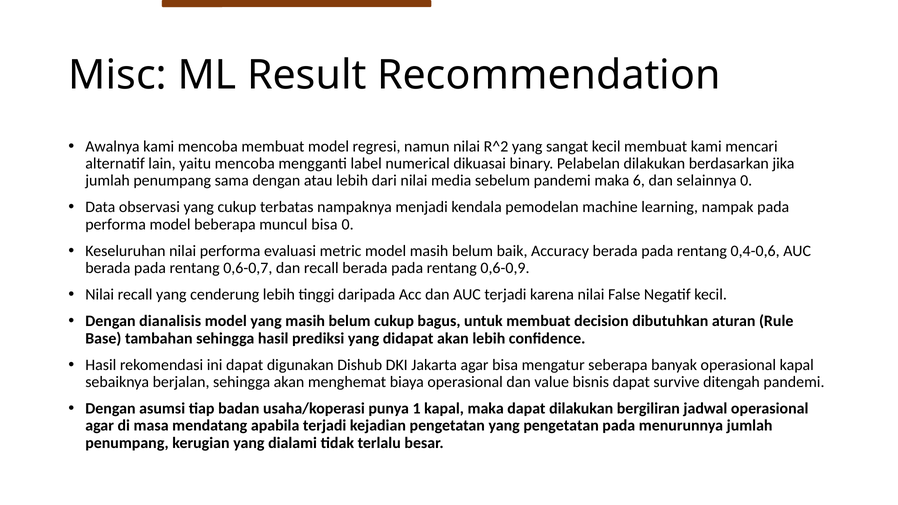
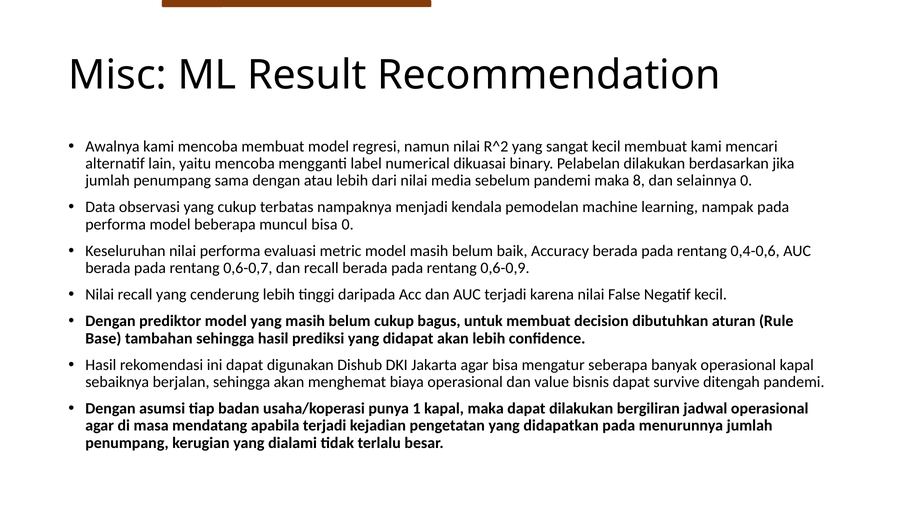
6: 6 -> 8 (639, 181)
dianalisis: dianalisis -> prediktor (170, 321)
yang pengetatan: pengetatan -> didapatkan (561, 426)
